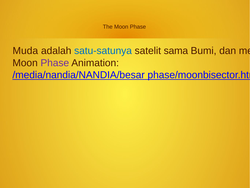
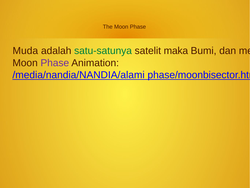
satu-satunya colour: blue -> green (103, 51)
sama: sama -> maka (176, 51)
/media/nandia/NANDIA/besar: /media/nandia/NANDIA/besar -> /media/nandia/NANDIA/alami (79, 75)
